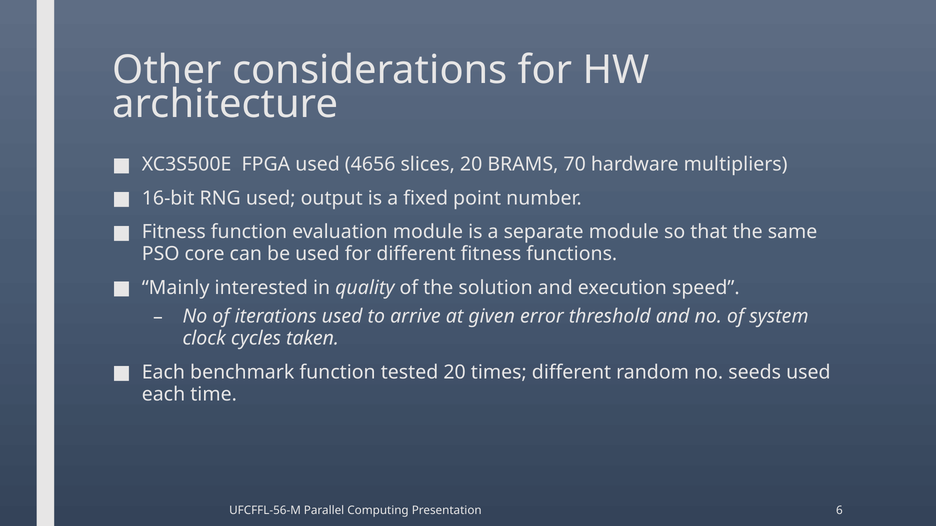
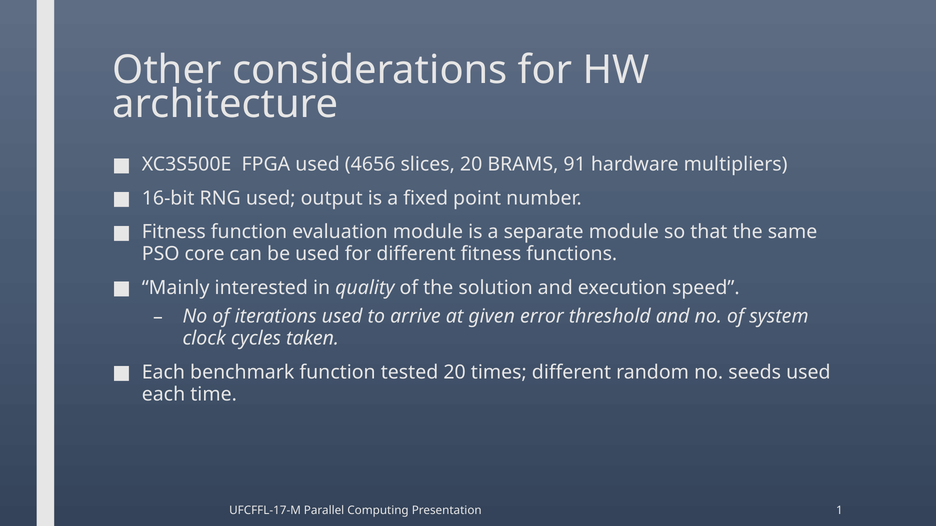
70: 70 -> 91 (575, 165)
UFCFFL-56-M: UFCFFL-56-M -> UFCFFL-17-M (265, 511)
6: 6 -> 1 (839, 511)
